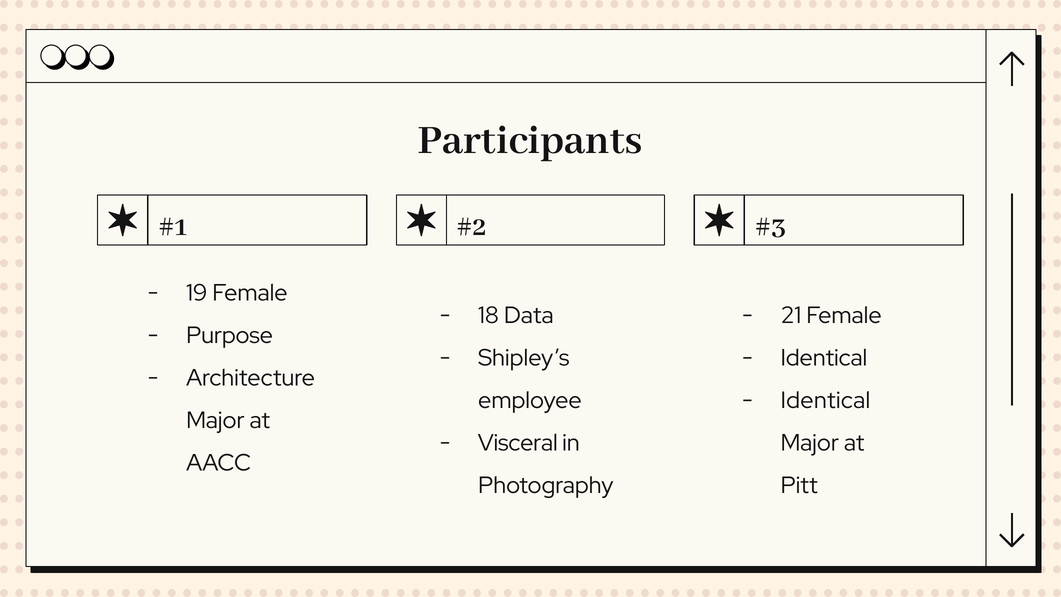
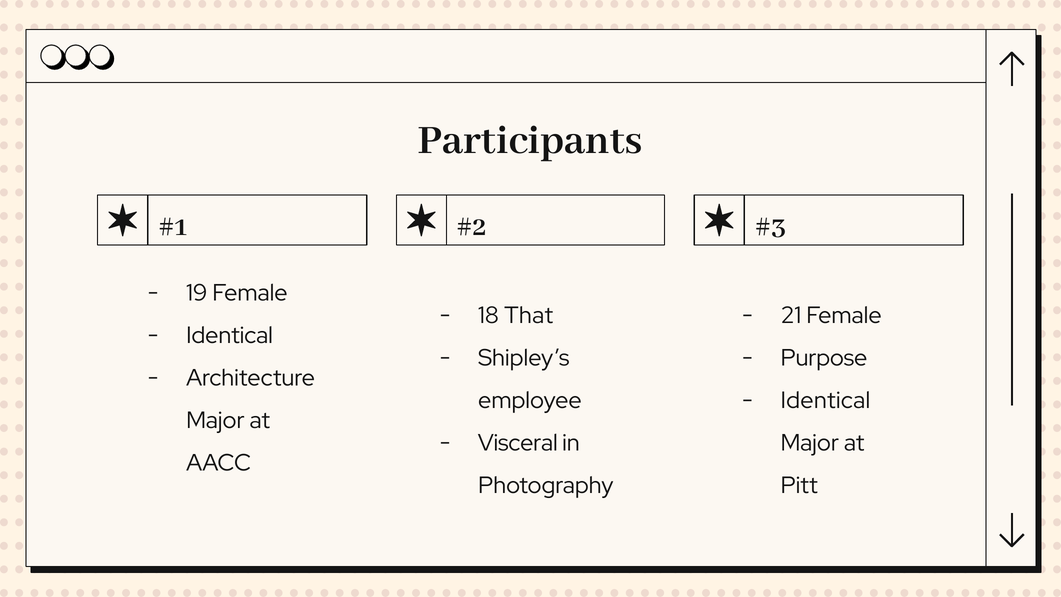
Data: Data -> That (529, 315)
Purpose: Purpose -> Identical (230, 335)
Identical: Identical -> Purpose (824, 358)
